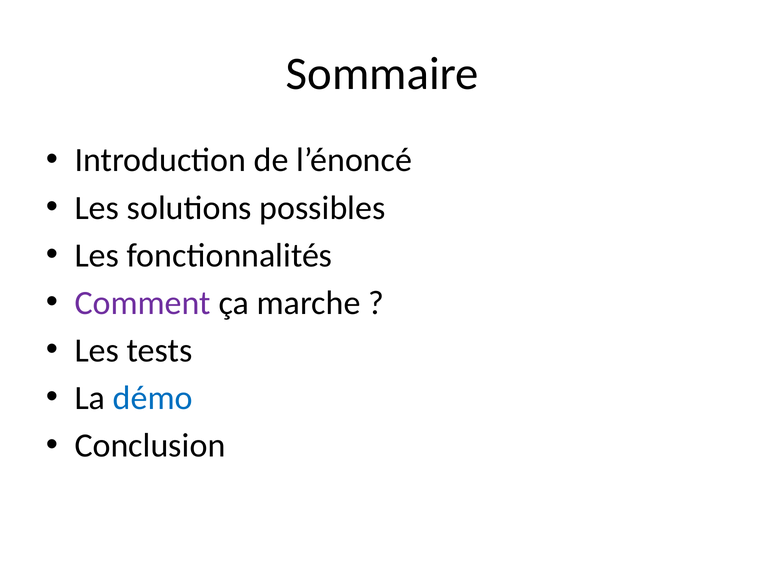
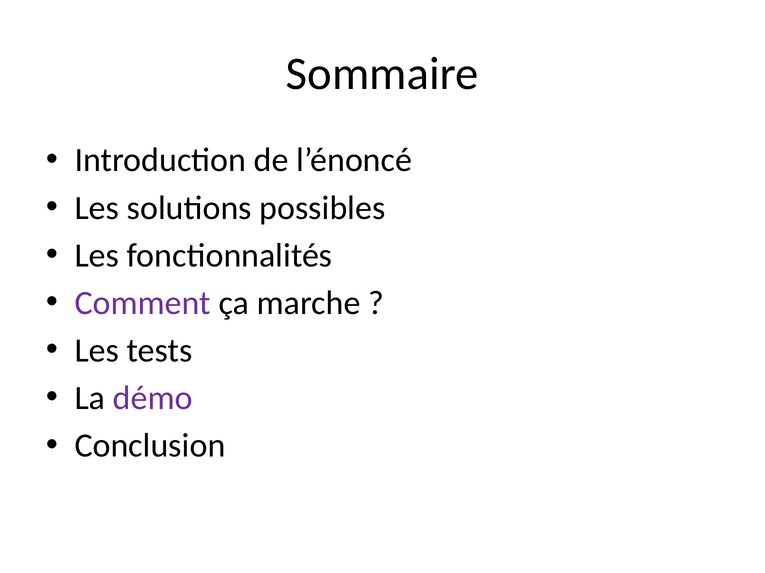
démo colour: blue -> purple (153, 399)
